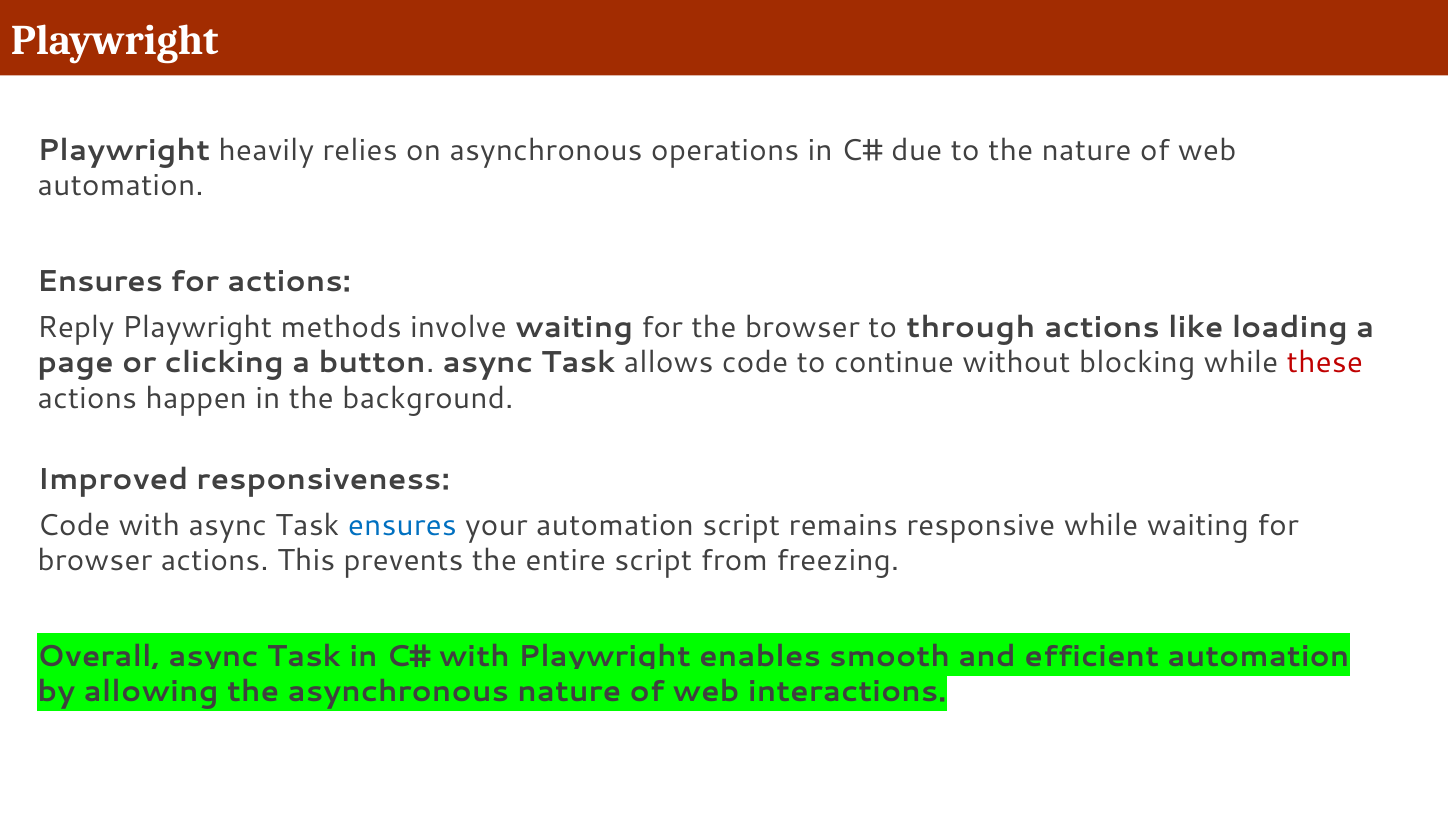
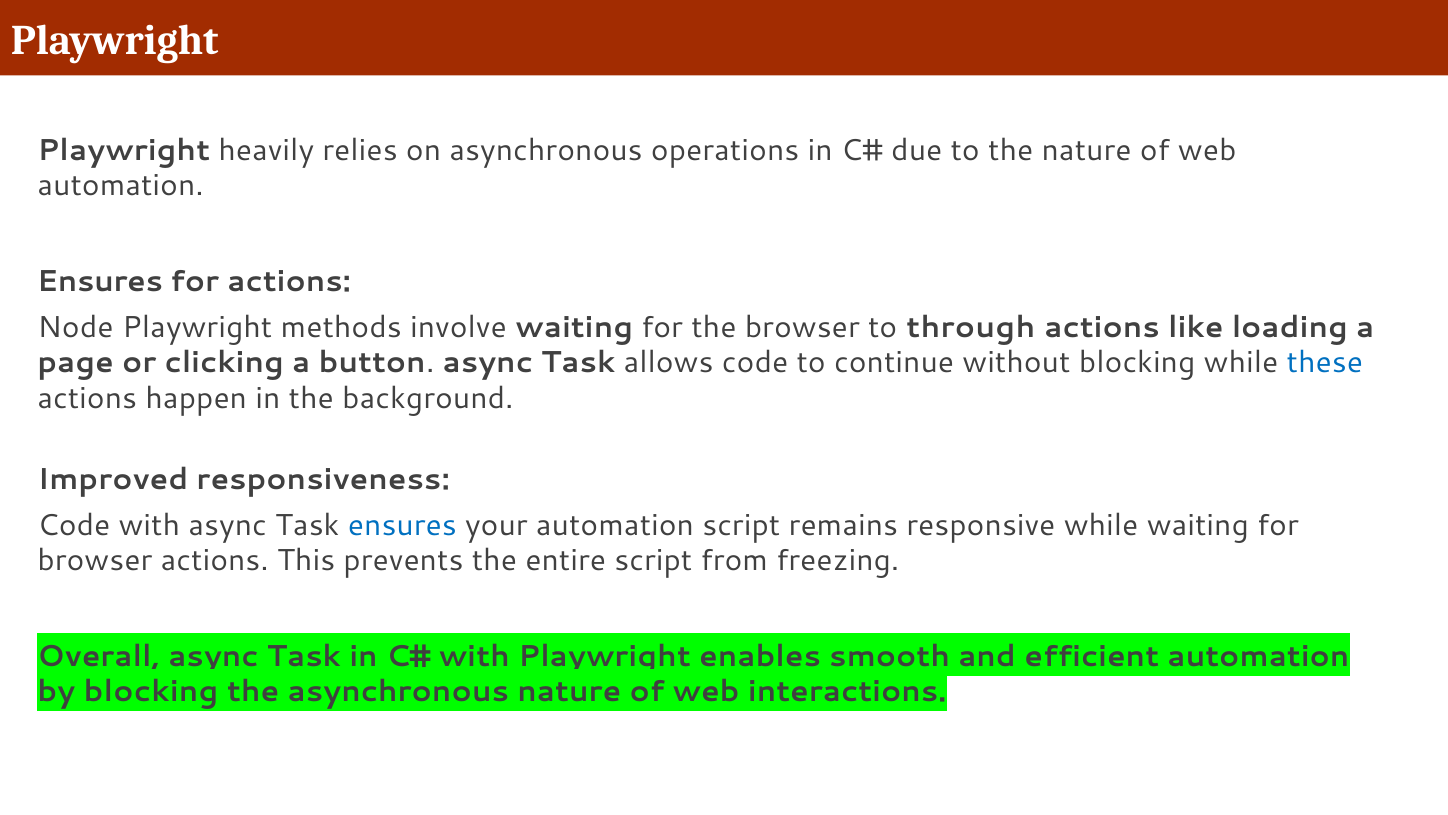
Reply: Reply -> Node (76, 328)
these colour: red -> blue (1325, 363)
by allowing: allowing -> blocking (151, 691)
